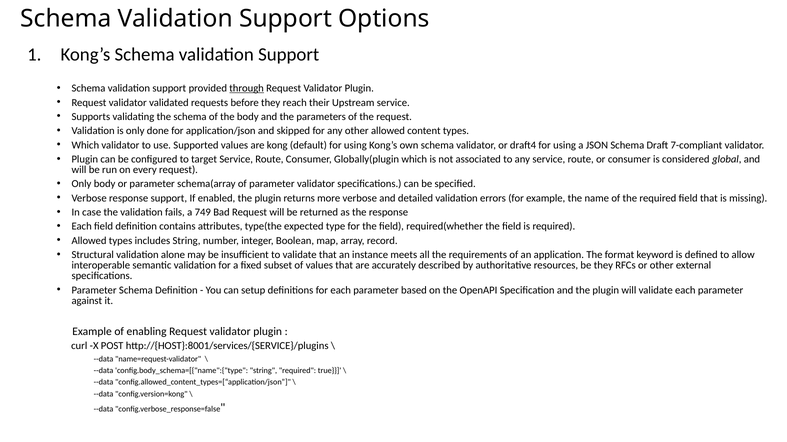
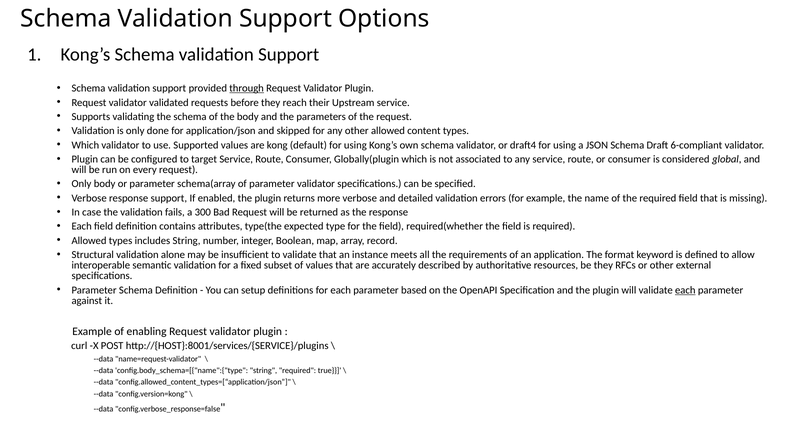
7-compliant: 7-compliant -> 6-compliant (696, 145)
749: 749 -> 300 (203, 213)
each underline: none -> present (685, 290)
